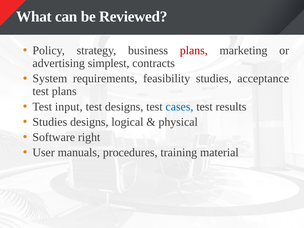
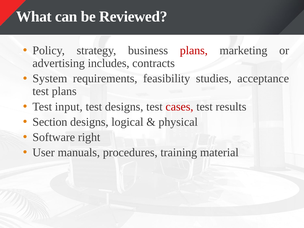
simplest: simplest -> includes (109, 63)
cases colour: blue -> red (179, 107)
Studies: Studies -> Section (50, 122)
